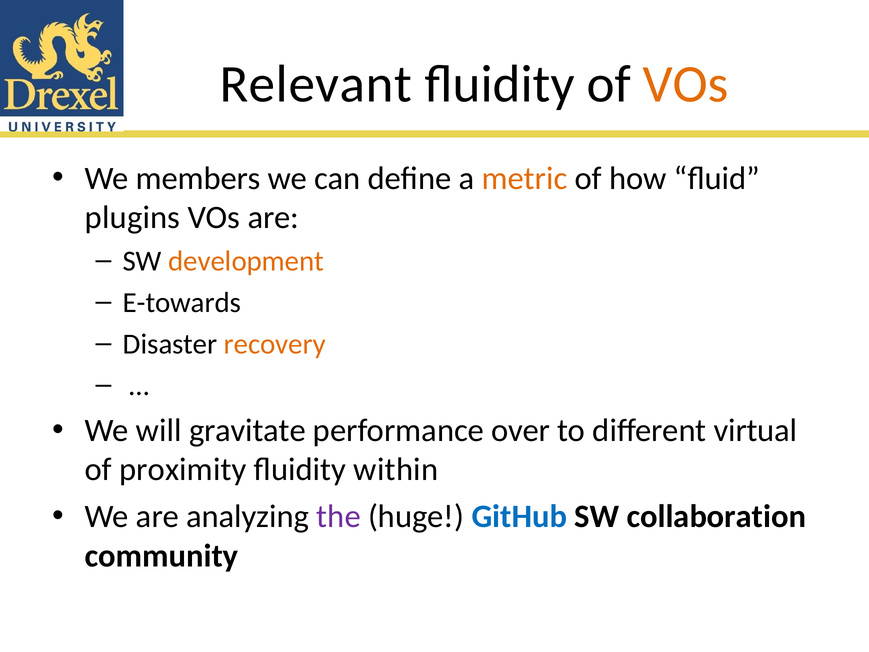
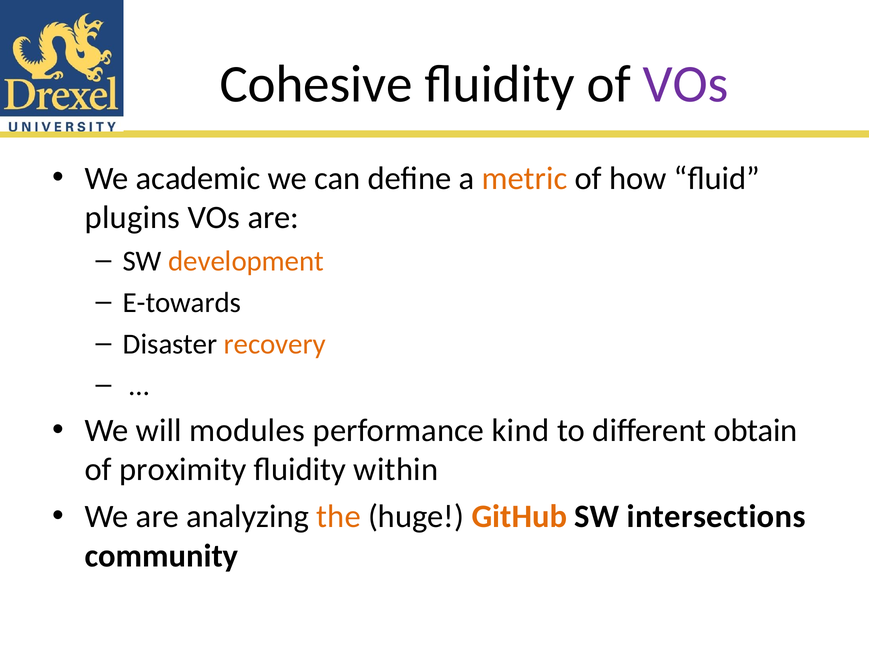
Relevant: Relevant -> Cohesive (316, 84)
VOs colour: orange -> purple (686, 84)
members: members -> academic (198, 178)
gravitate: gravitate -> modules (247, 430)
over: over -> kind (521, 430)
virtual: virtual -> obtain (756, 430)
the colour: purple -> orange (339, 516)
GitHub colour: blue -> orange (519, 516)
collaboration: collaboration -> intersections (716, 516)
